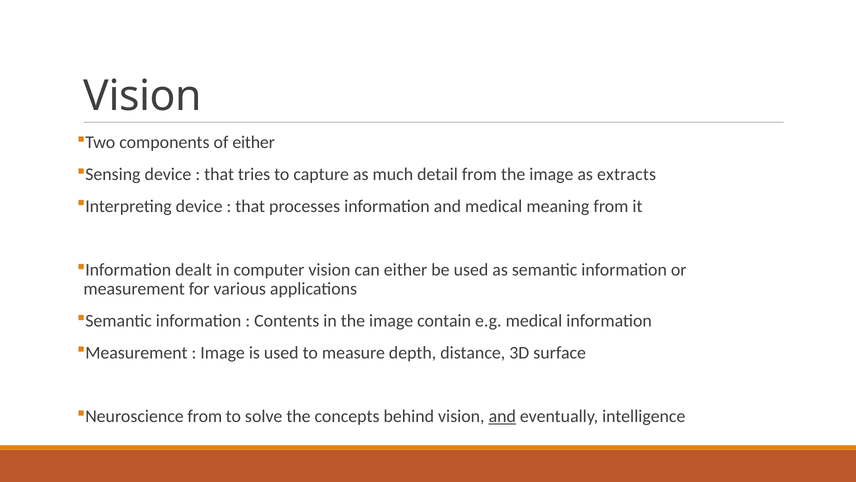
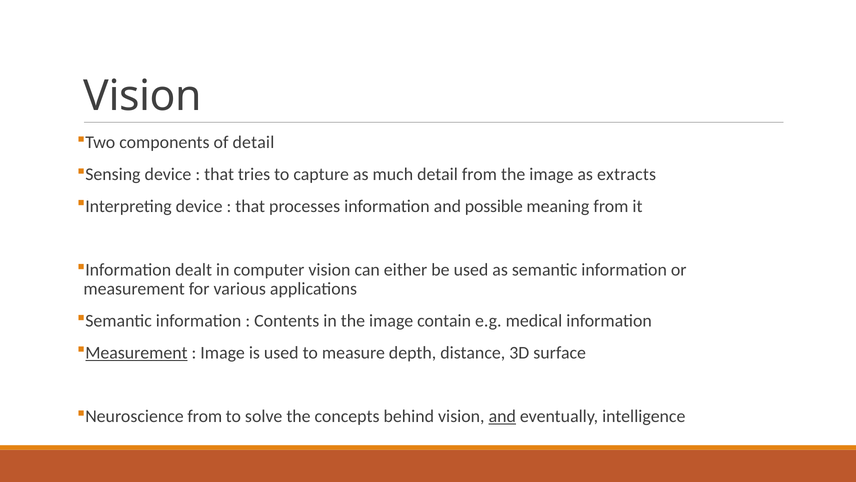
of either: either -> detail (253, 142)
and medical: medical -> possible (494, 206)
Measurement underline: none -> present (136, 352)
